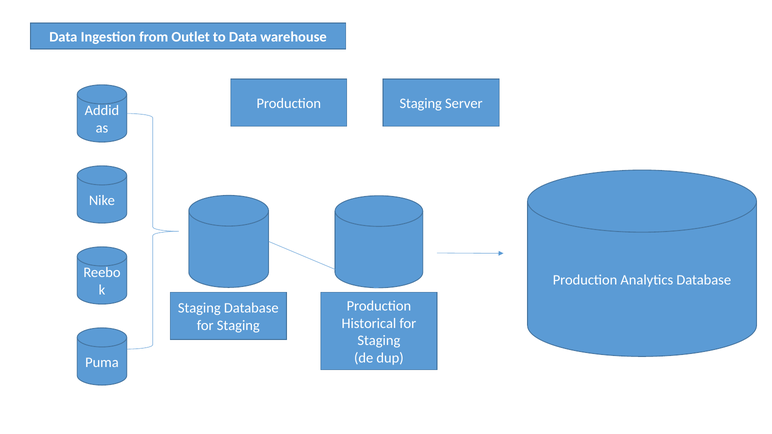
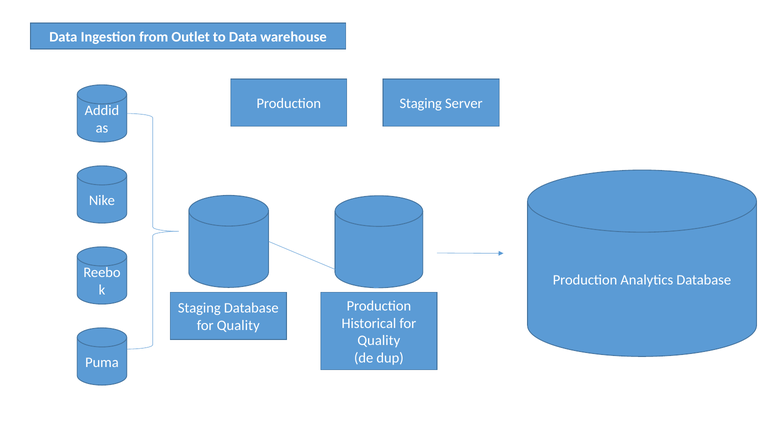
Staging: Staging -> Quality (238, 326)
Staging: Staging -> Quality (379, 341)
